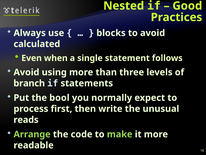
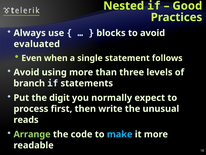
calculated: calculated -> evaluated (37, 44)
bool: bool -> digit (59, 97)
make colour: light green -> light blue (120, 134)
